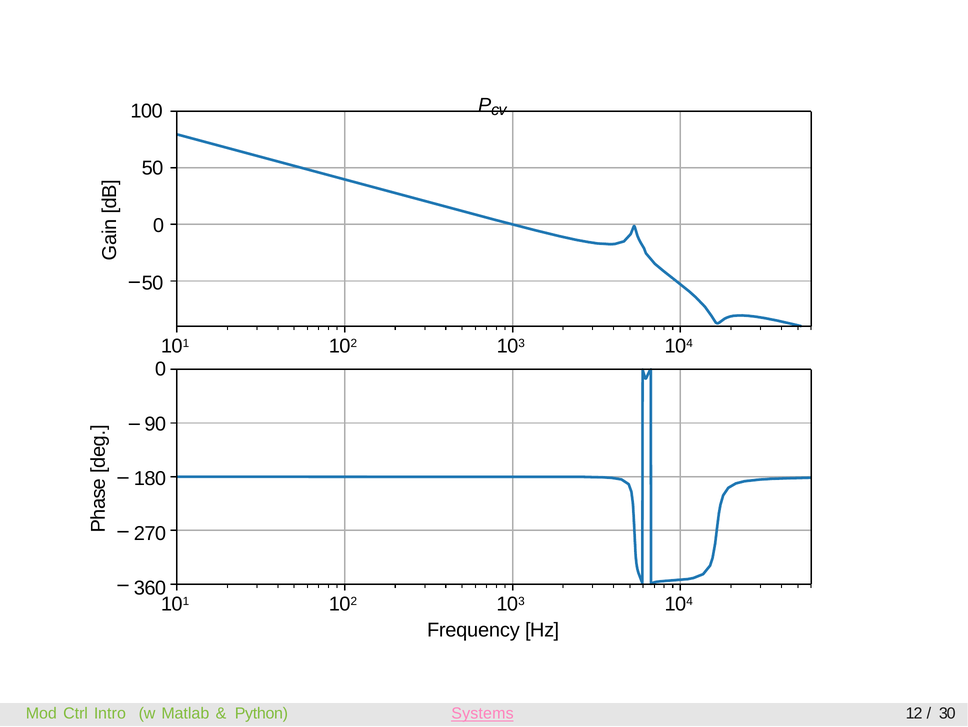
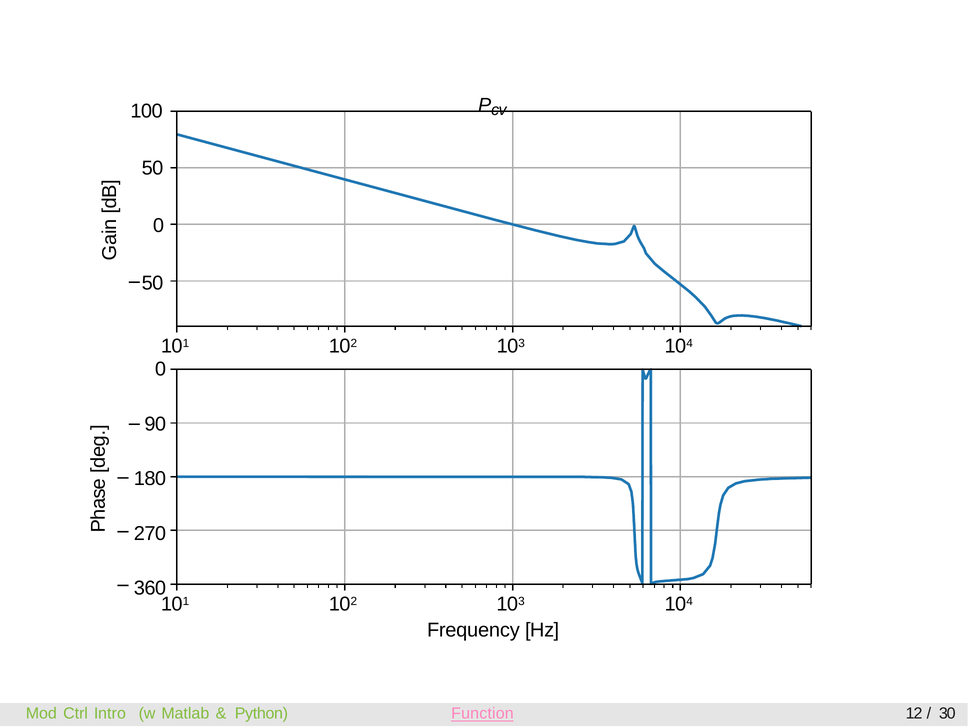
Systems: Systems -> Function (482, 713)
